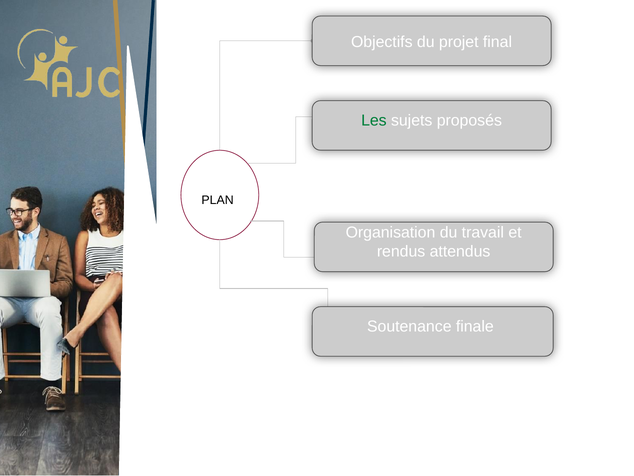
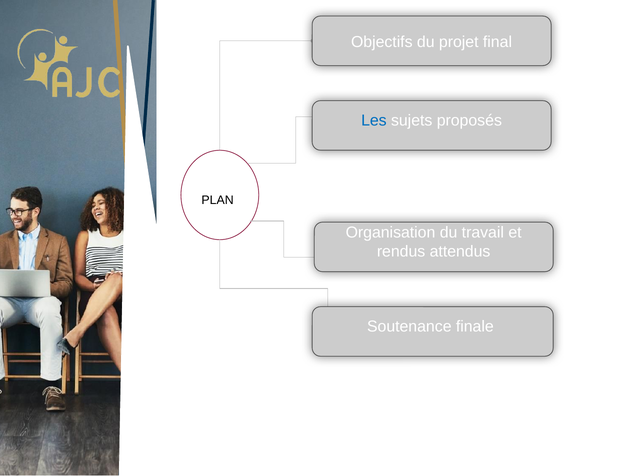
Les colour: green -> blue (374, 121)
